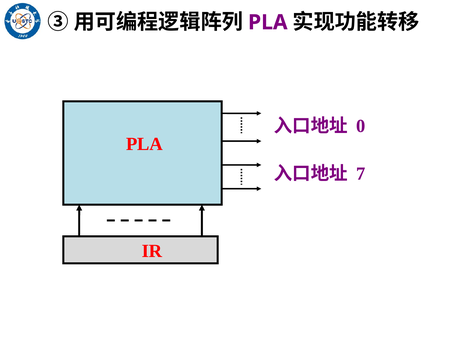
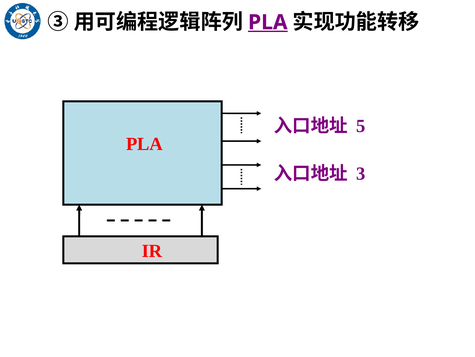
PLA underline: none -> present (268, 22)
0: 0 -> 5 (361, 126)
7: 7 -> 3 (361, 173)
